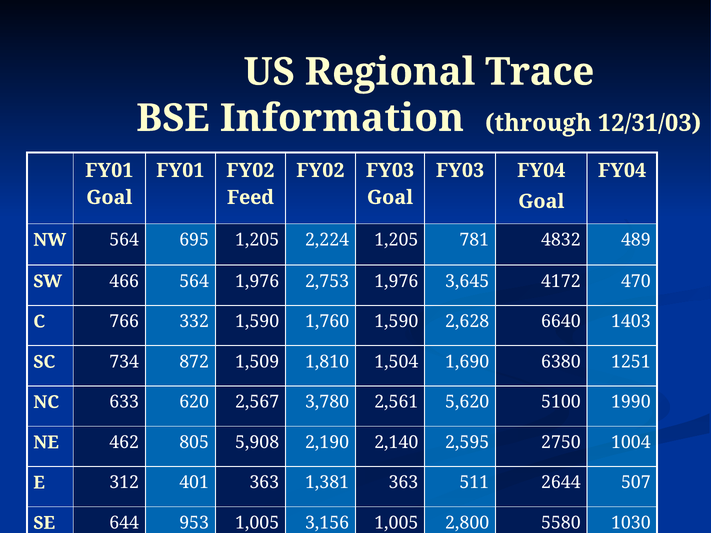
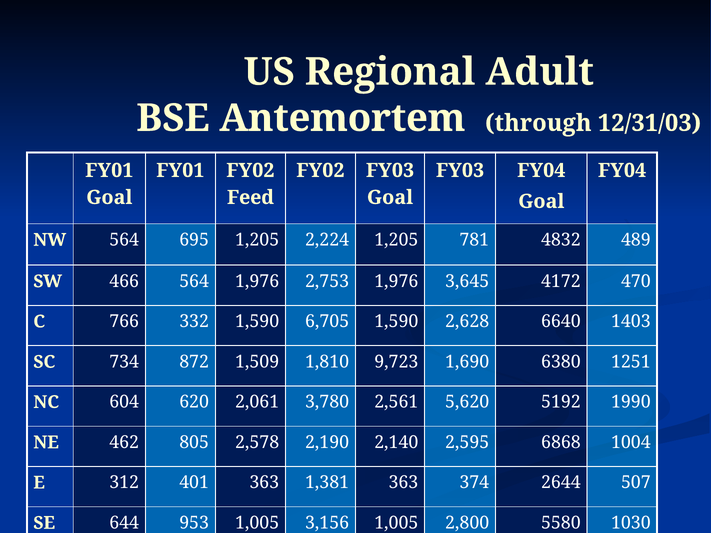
Trace: Trace -> Adult (540, 72)
Information: Information -> Antemortem (342, 118)
1,760: 1,760 -> 6,705 (327, 322)
1,504: 1,504 -> 9,723 (396, 362)
633: 633 -> 604 (124, 402)
2,567: 2,567 -> 2,061 (257, 402)
5100: 5100 -> 5192 (561, 402)
5,908: 5,908 -> 2,578 (257, 443)
2750: 2750 -> 6868 (561, 443)
511: 511 -> 374 (474, 483)
